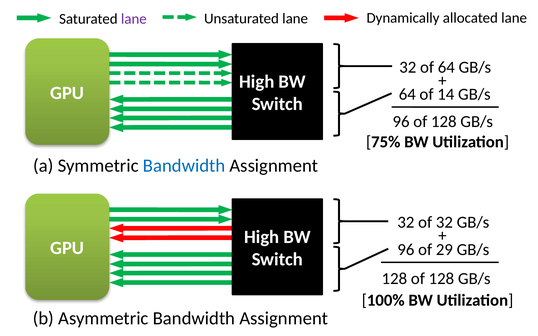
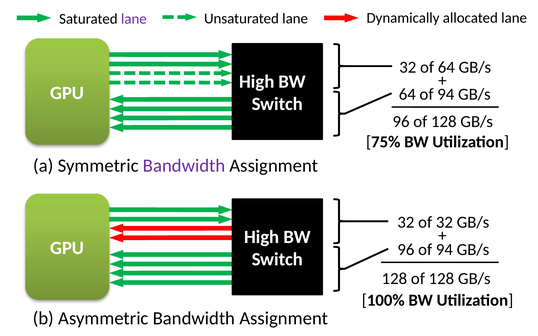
64 of 14: 14 -> 94 (446, 94)
Bandwidth colour: blue -> purple (184, 166)
96 of 29: 29 -> 94 (444, 250)
